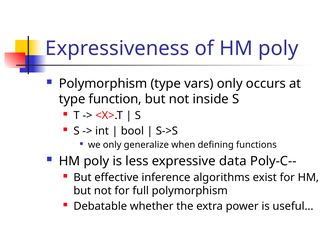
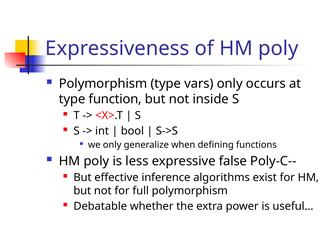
data: data -> false (233, 162)
